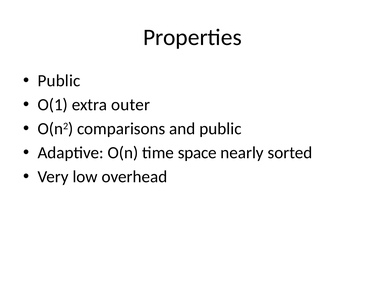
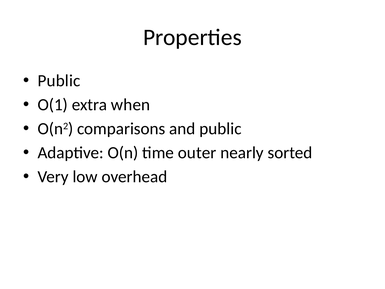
outer: outer -> when (131, 105)
space: space -> outer (197, 153)
